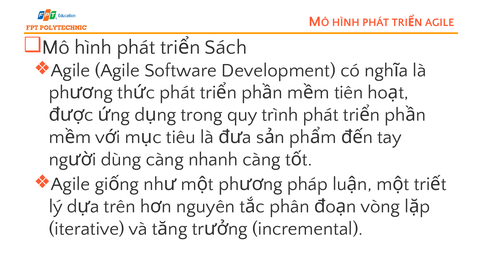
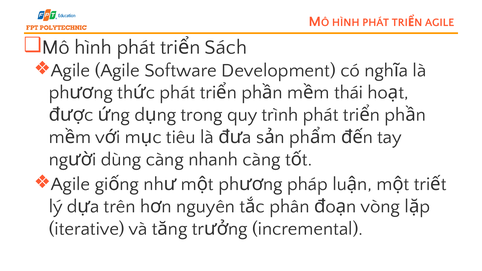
tiên: tiên -> thái (349, 93)
